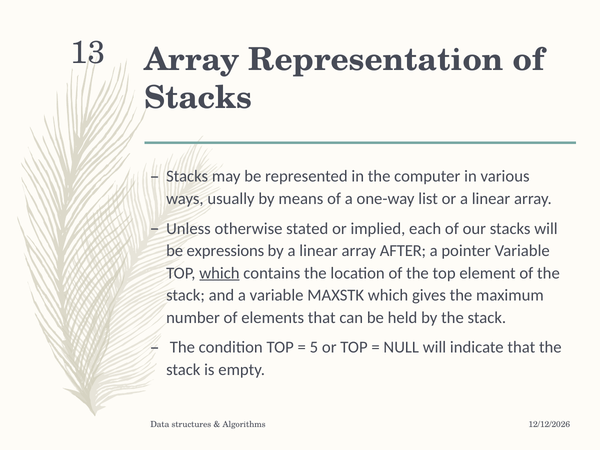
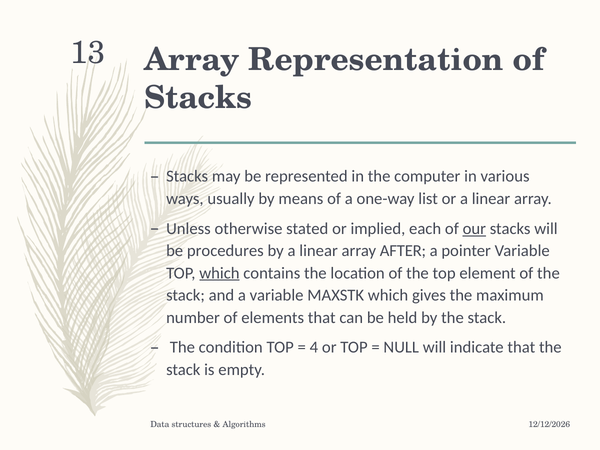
our underline: none -> present (474, 229)
expressions: expressions -> procedures (225, 251)
5: 5 -> 4 (314, 347)
